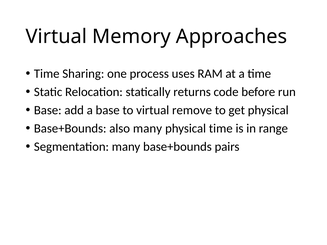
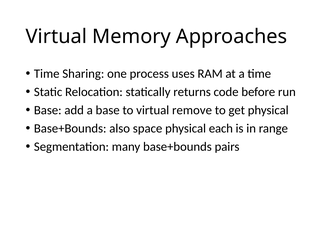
also many: many -> space (148, 129)
physical time: time -> each (221, 129)
